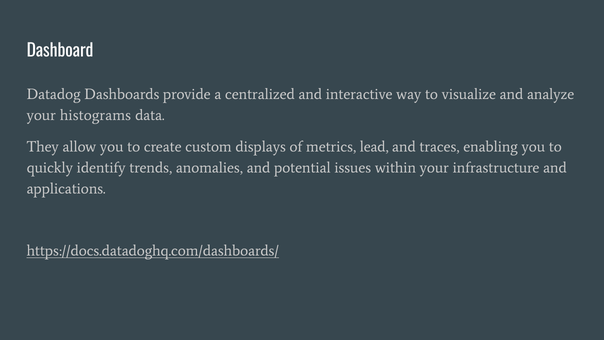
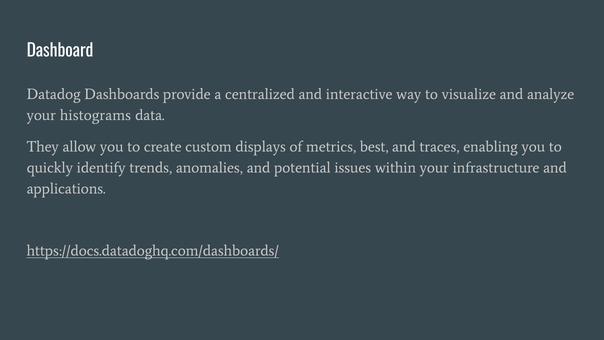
lead: lead -> best (374, 146)
